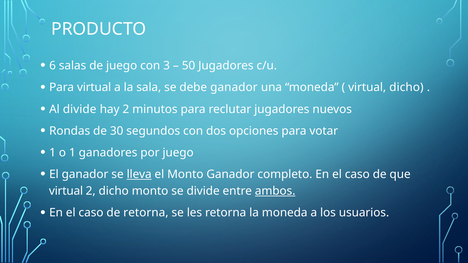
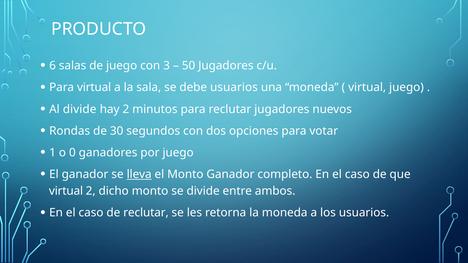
debe ganador: ganador -> usuarios (234, 88)
virtual dicho: dicho -> juego (406, 88)
o 1: 1 -> 0 (72, 153)
ambos underline: present -> none (275, 191)
de retorna: retorna -> reclutar (146, 213)
